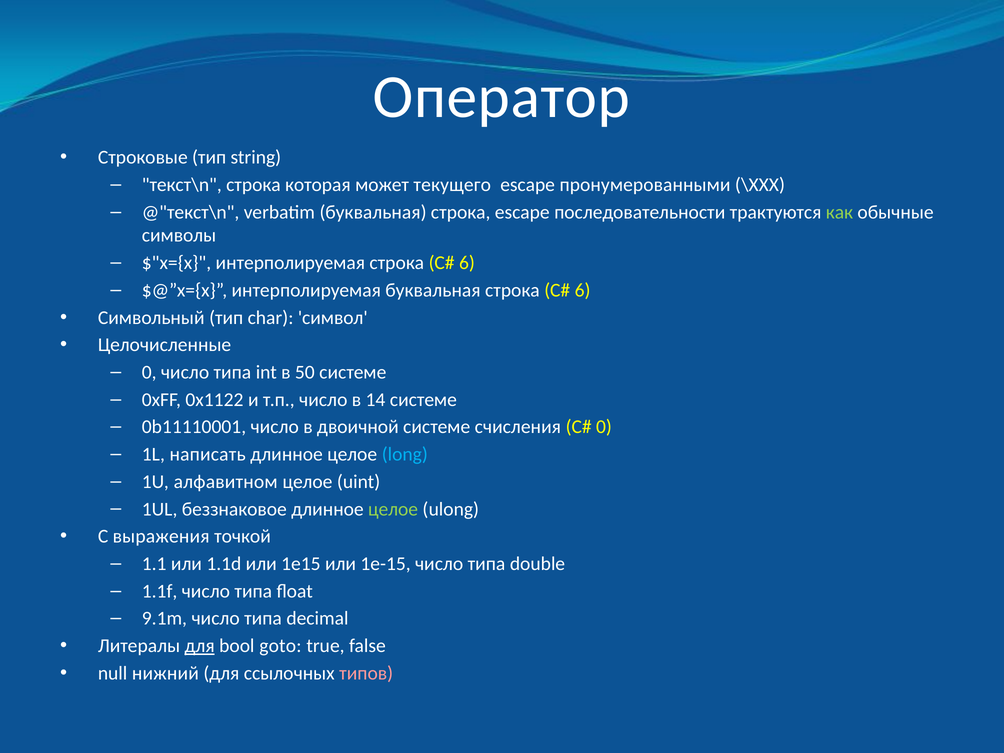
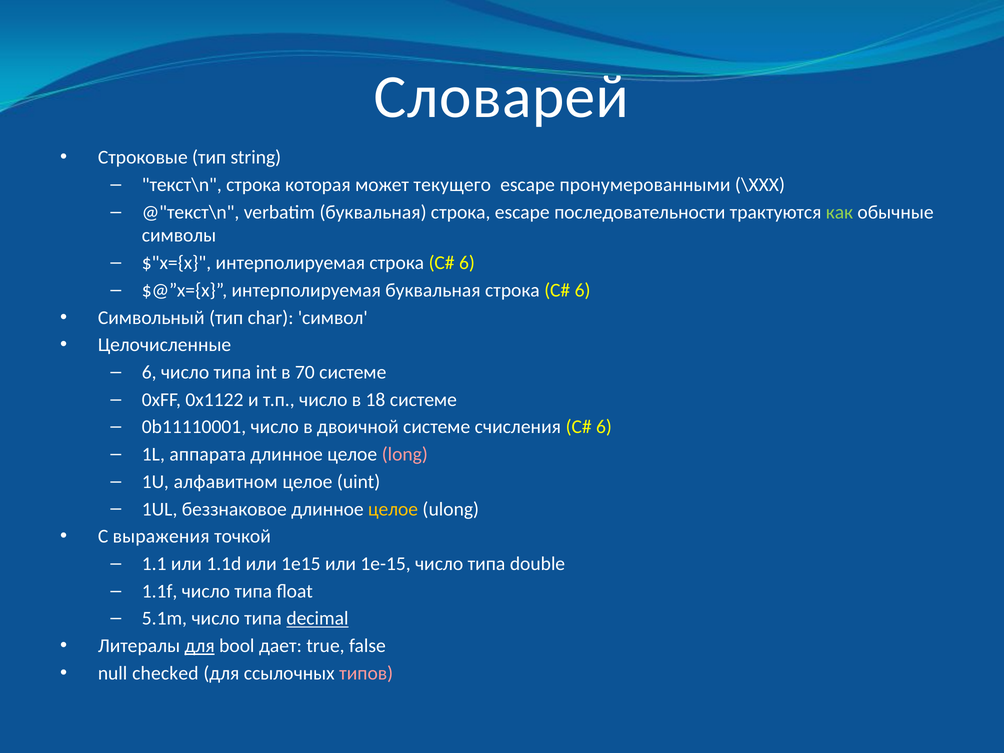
Оператор: Оператор -> Словарей (501, 97)
0: 0 -> 6 (149, 372)
50: 50 -> 70 (305, 372)
14: 14 -> 18 (375, 400)
0: 0 -> 6 (604, 427)
написать: написать -> аппарата (208, 454)
long colour: light blue -> pink (405, 454)
целое colour: light green -> yellow (393, 509)
9.1m: 9.1m -> 5.1m (164, 618)
decimal underline: none -> present (317, 618)
goto: goto -> дает (280, 646)
нижний: нижний -> checked (165, 673)
